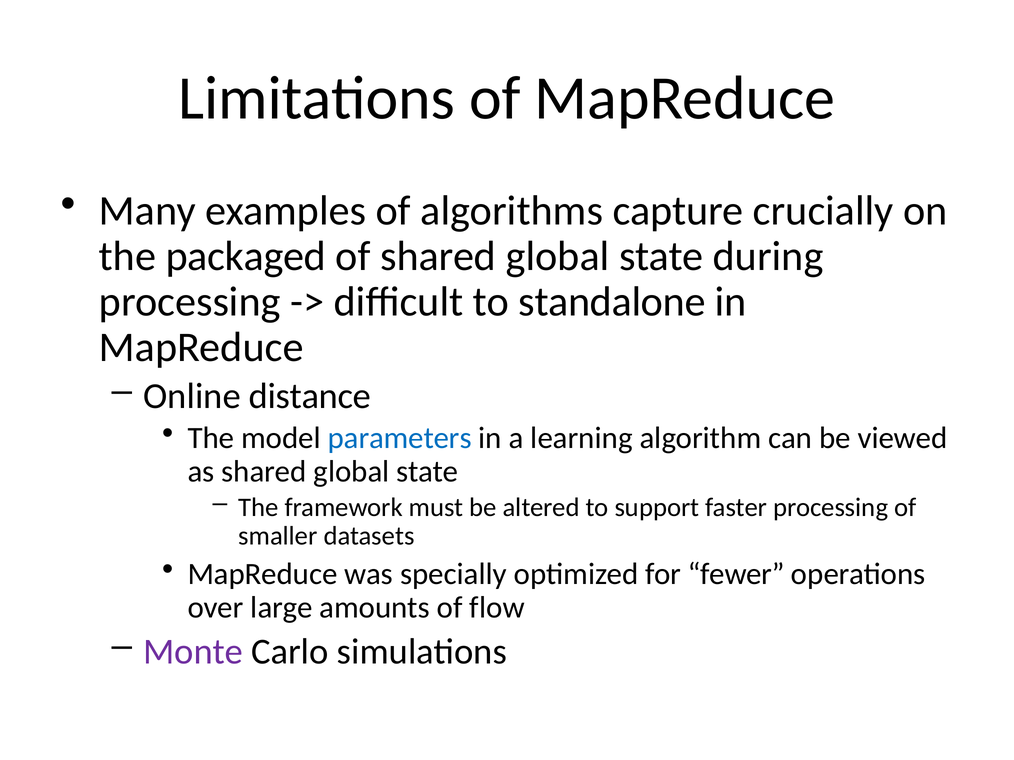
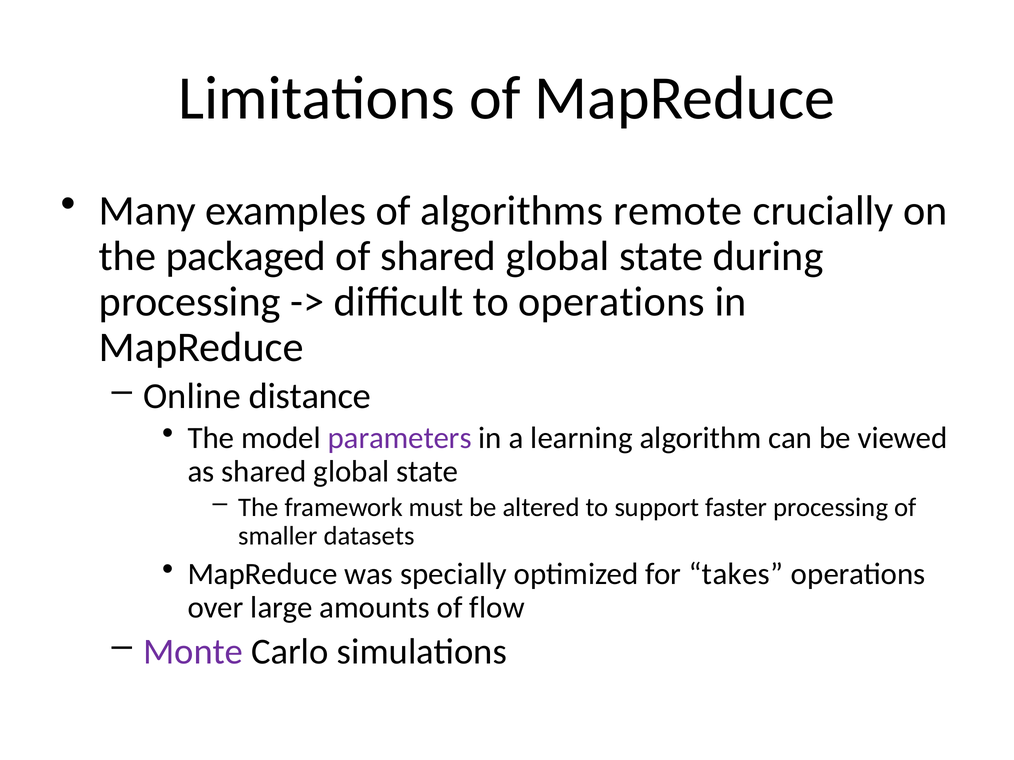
capture: capture -> remote (678, 211)
to standalone: standalone -> operations (612, 302)
parameters colour: blue -> purple (400, 438)
fewer: fewer -> takes (736, 574)
